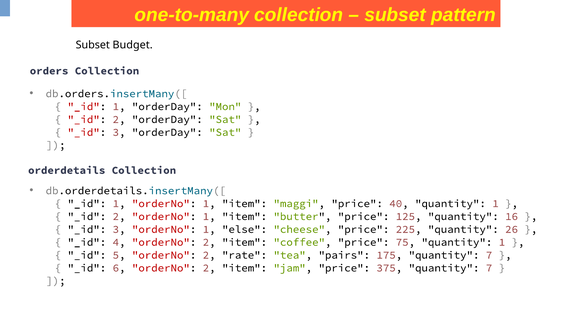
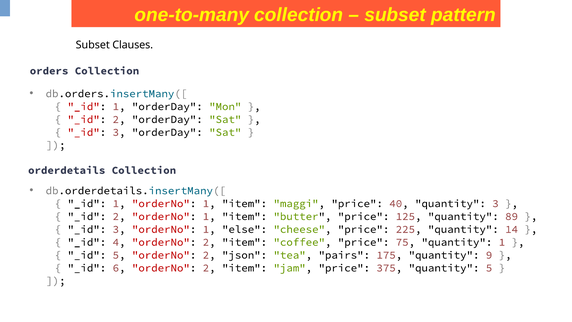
Budget: Budget -> Clauses (133, 45)
40 quantity 1: 1 -> 3 (496, 203)
16: 16 -> 89 (512, 216)
26: 26 -> 14 (512, 229)
rate: rate -> json (245, 255)
175 quantity 7: 7 -> 9 (489, 255)
375 quantity 7: 7 -> 5 (489, 268)
